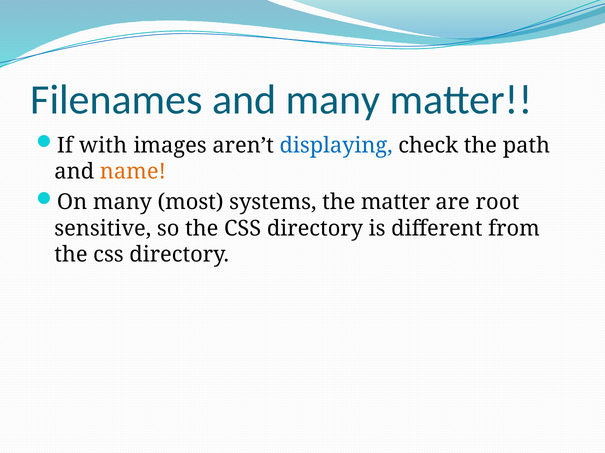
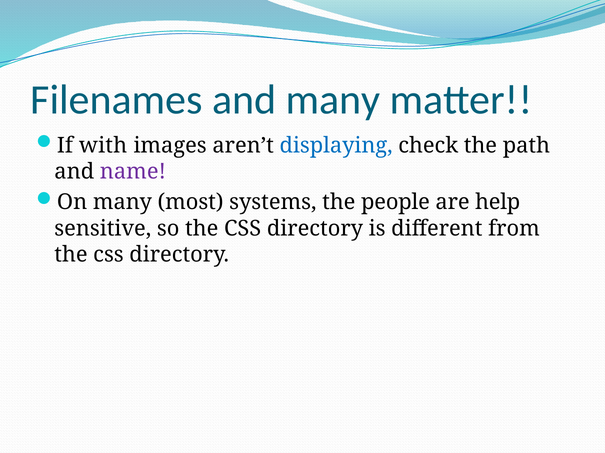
name colour: orange -> purple (133, 172)
the matter: matter -> people (395, 203)
root: root -> help (498, 203)
